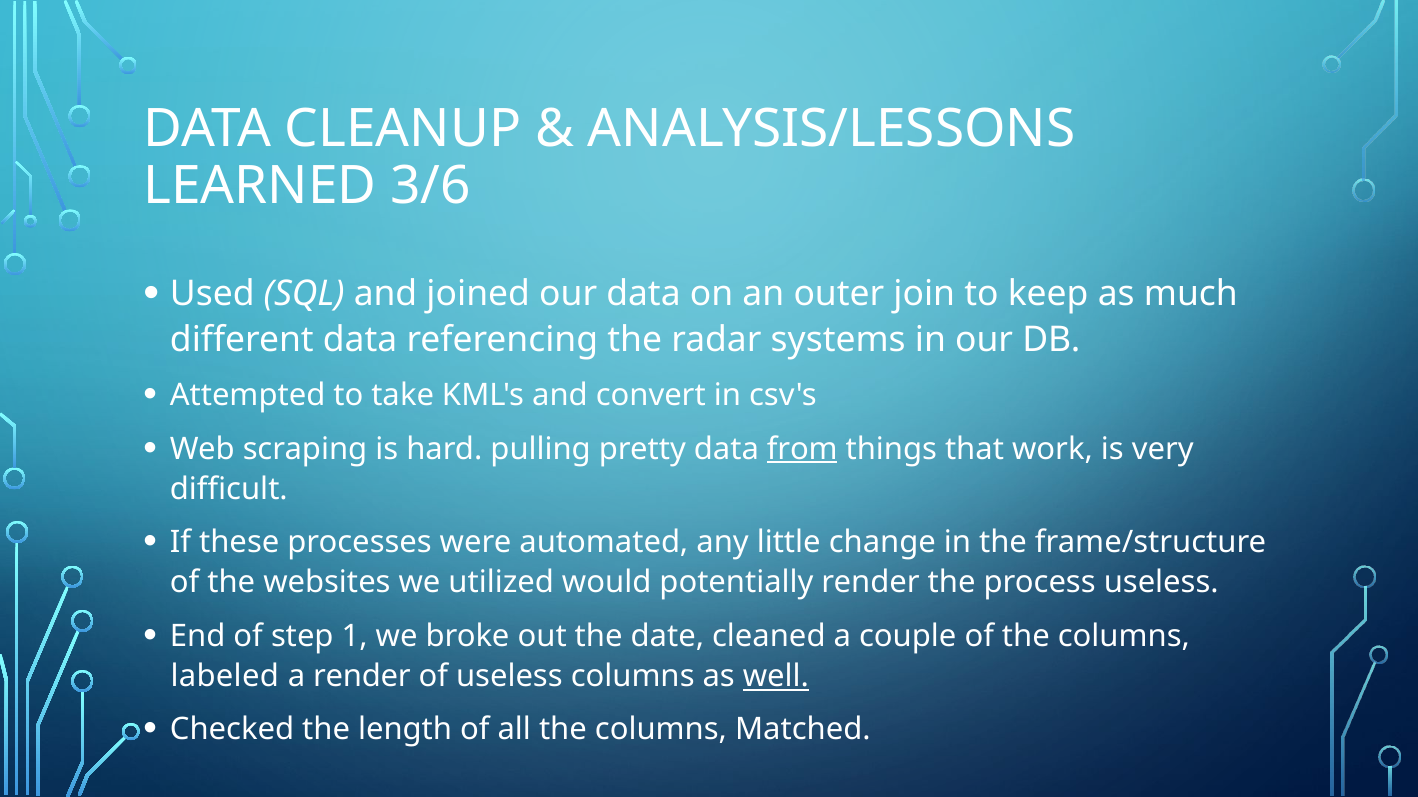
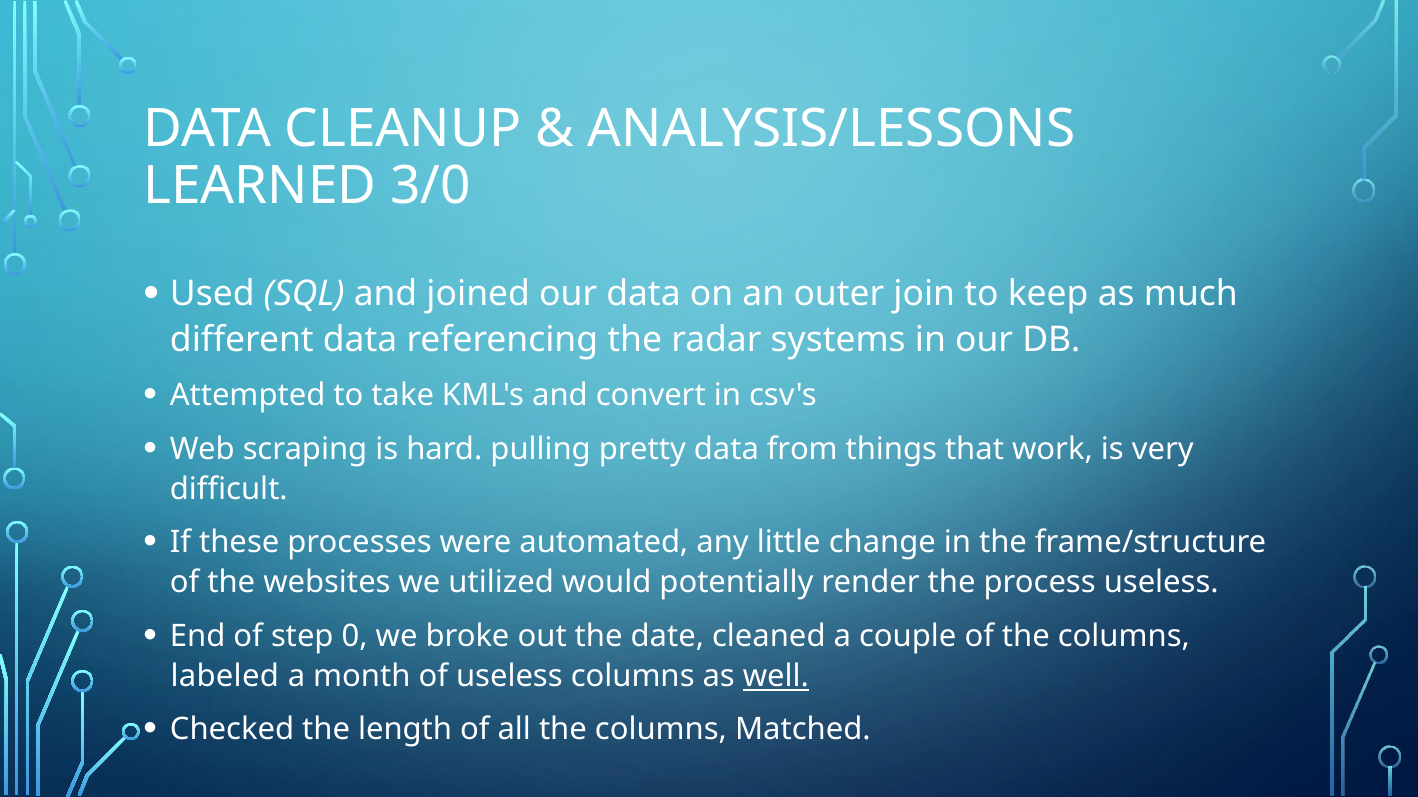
3/6: 3/6 -> 3/0 (431, 186)
from underline: present -> none (802, 449)
1: 1 -> 0 (355, 637)
a render: render -> month (362, 677)
